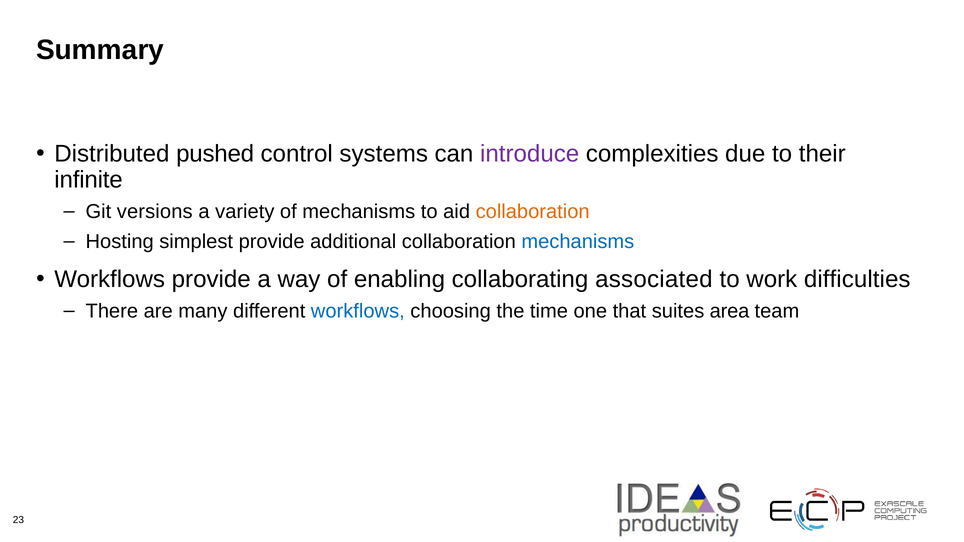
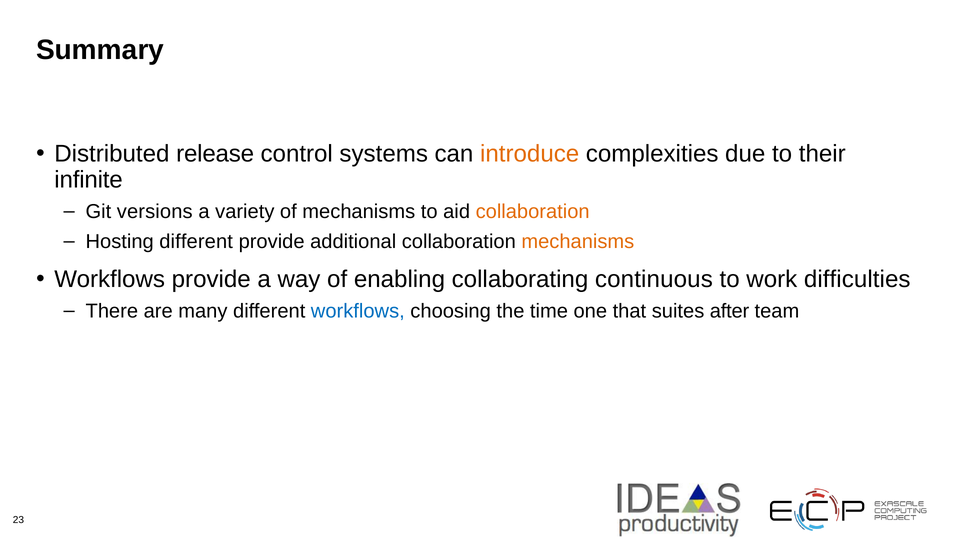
pushed: pushed -> release (215, 154)
introduce colour: purple -> orange (530, 154)
Hosting simplest: simplest -> different (196, 242)
mechanisms colour: blue -> orange (578, 242)
associated: associated -> continuous (654, 279)
area: area -> after (730, 311)
